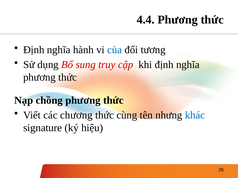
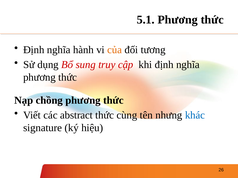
4.4: 4.4 -> 5.1 (146, 20)
của colour: blue -> orange (115, 50)
chương: chương -> abstract (76, 115)
